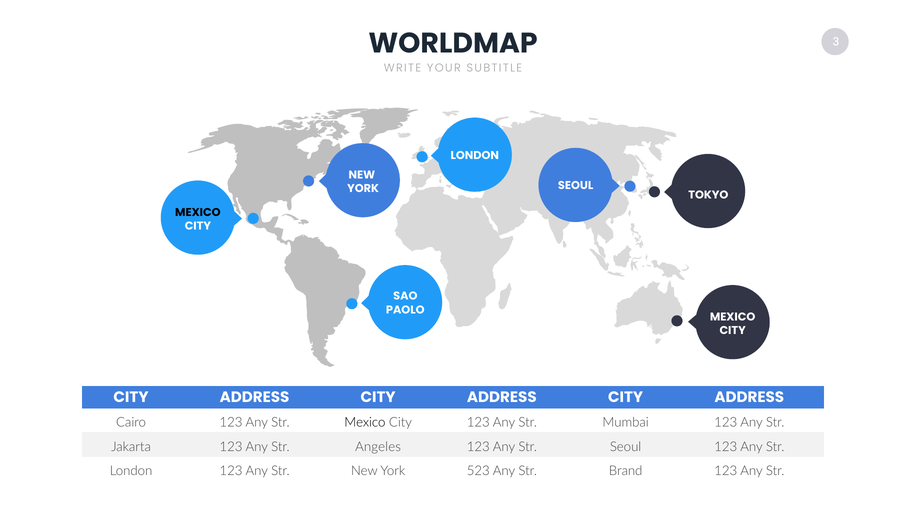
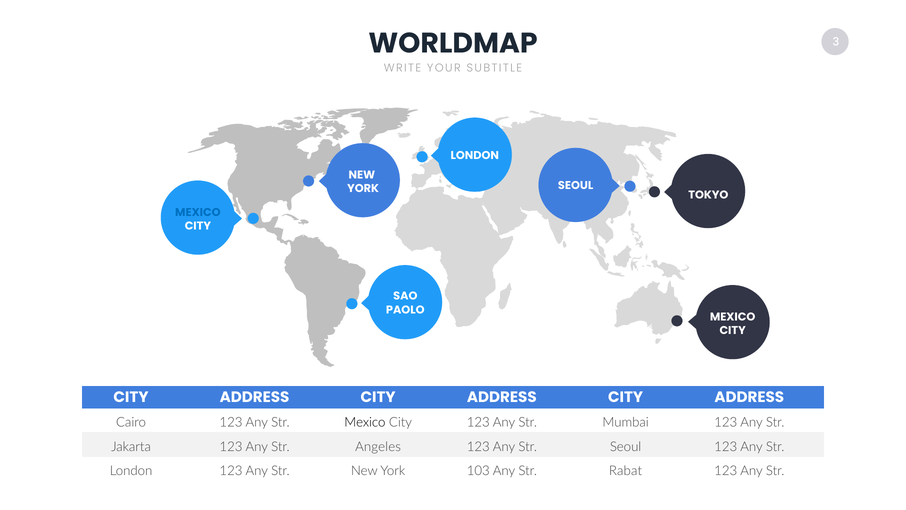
MEXICO colour: black -> blue (198, 212)
523: 523 -> 103 (478, 471)
Brand: Brand -> Rabat (625, 471)
